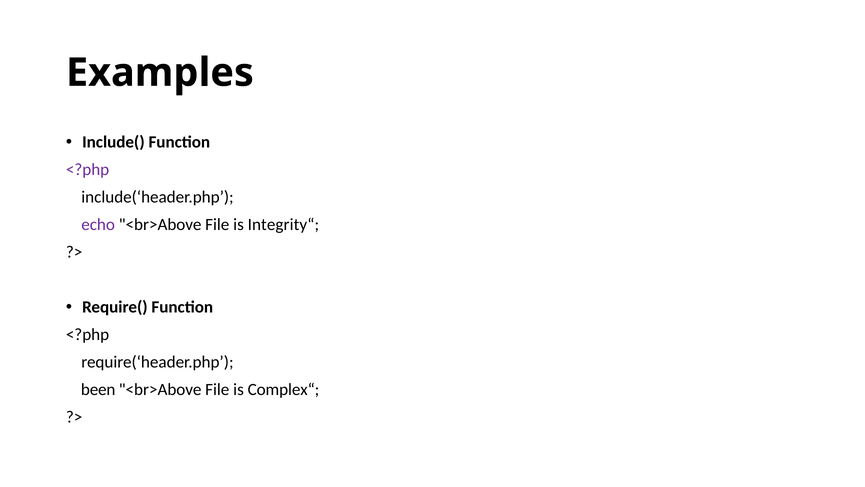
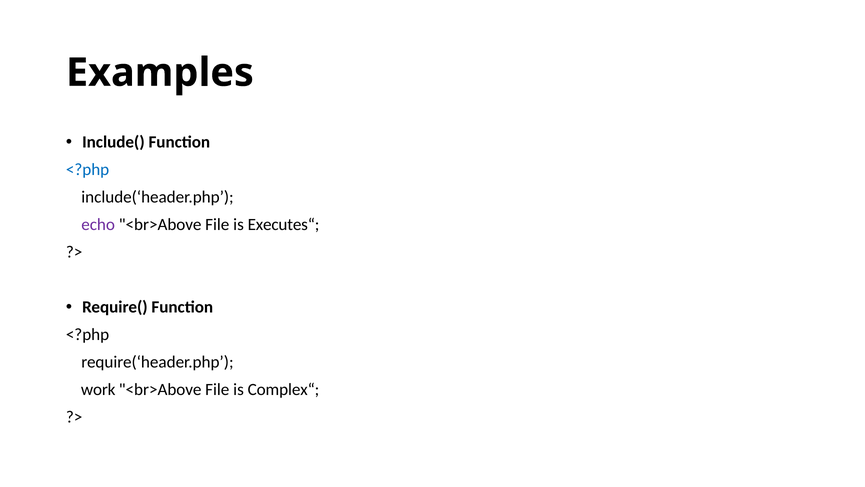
<?php colour: purple -> blue (88, 169)
Integrity“: Integrity“ -> Executes“ (283, 224)
been: been -> work (98, 389)
